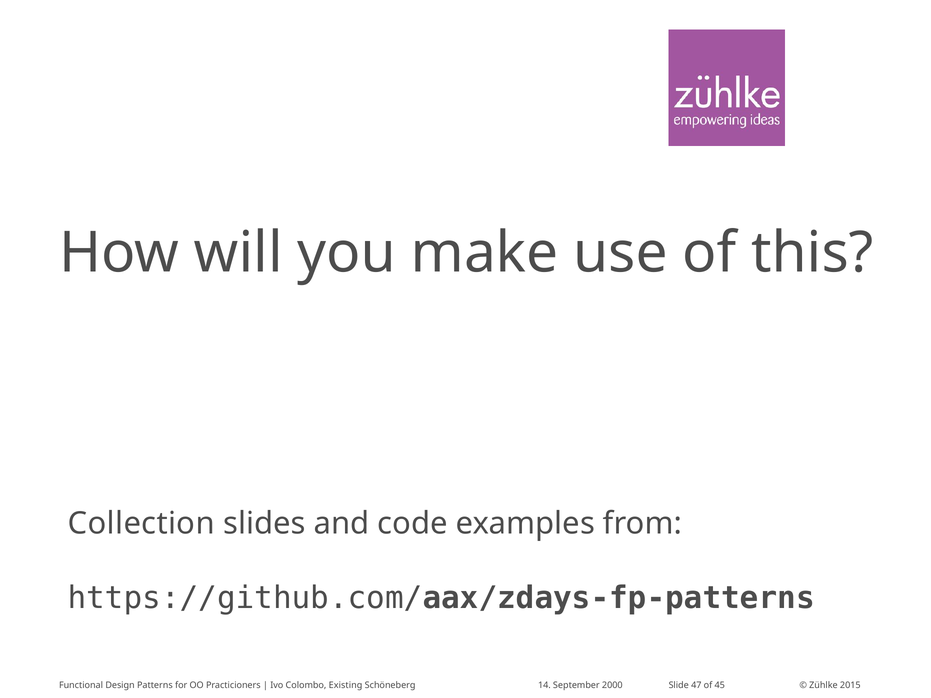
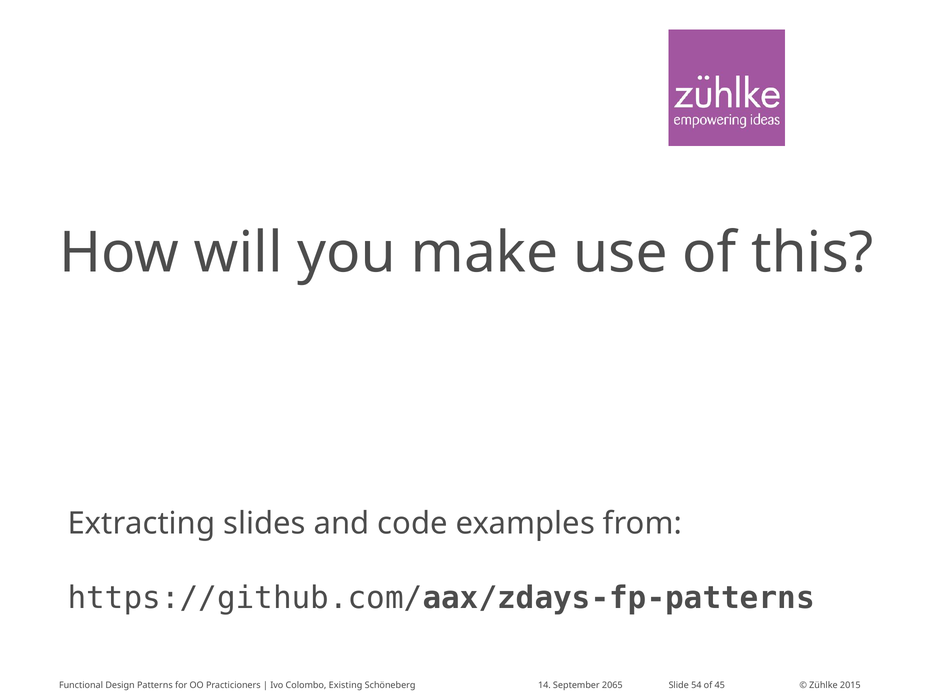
Collection: Collection -> Extracting (141, 524)
2000: 2000 -> 2065 (612, 686)
47: 47 -> 54 (696, 686)
